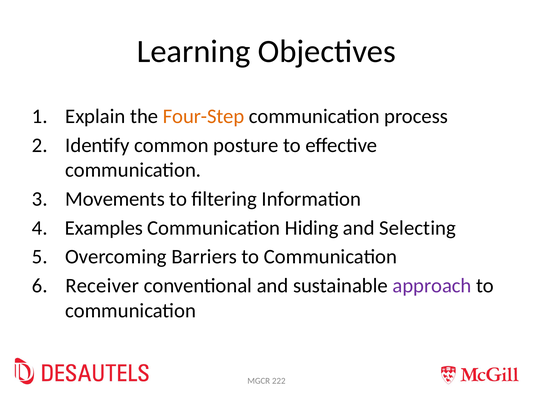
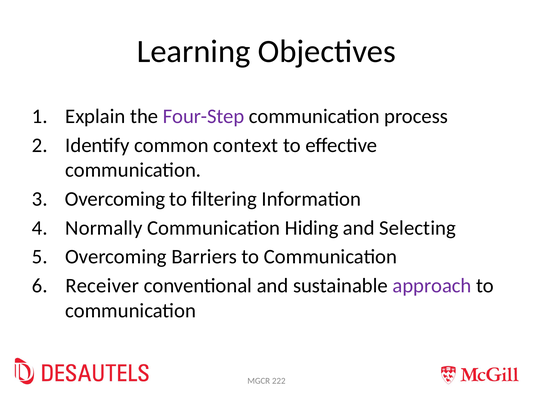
Four-Step colour: orange -> purple (204, 117)
posture: posture -> context (246, 146)
Movements: Movements -> Overcoming (115, 199)
Examples: Examples -> Normally (104, 228)
